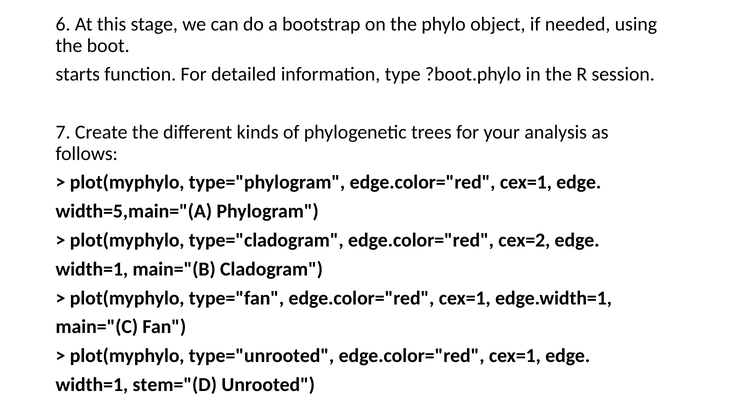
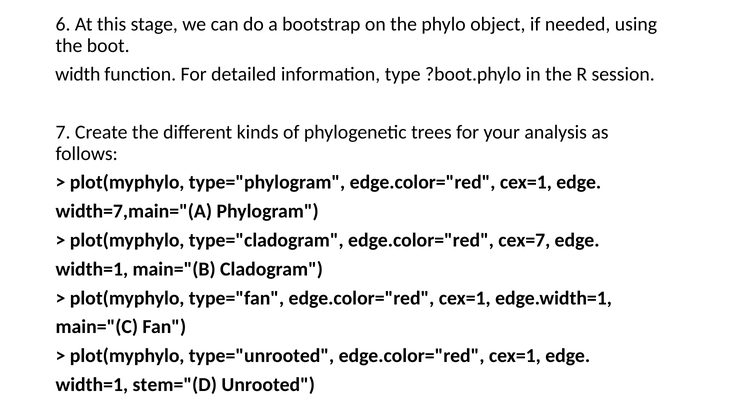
starts: starts -> width (78, 74)
width=5,main="(A: width=5,main="(A -> width=7,main="(A (134, 211)
cex=2: cex=2 -> cex=7 (524, 240)
